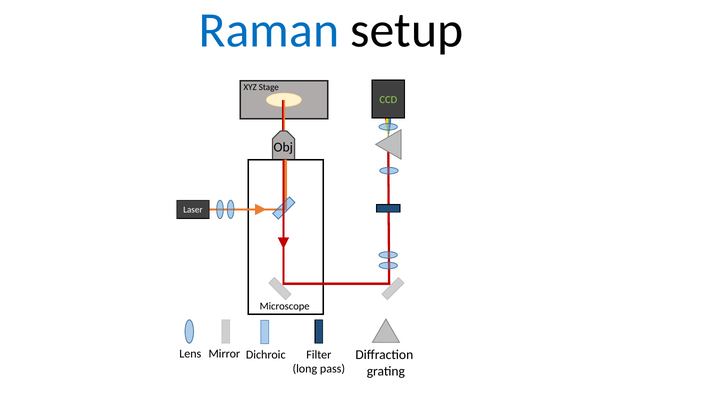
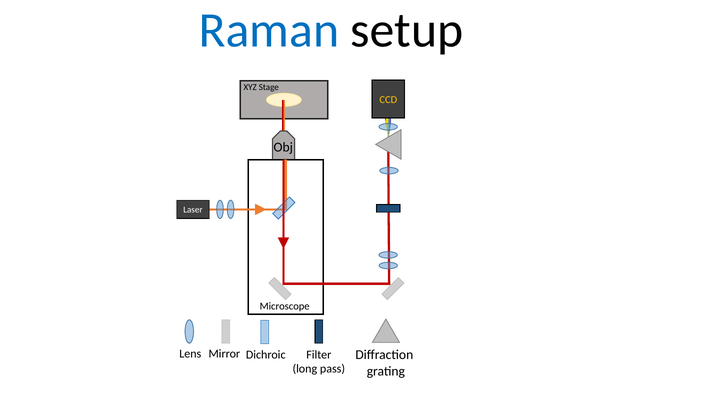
CCD colour: light green -> yellow (388, 100)
